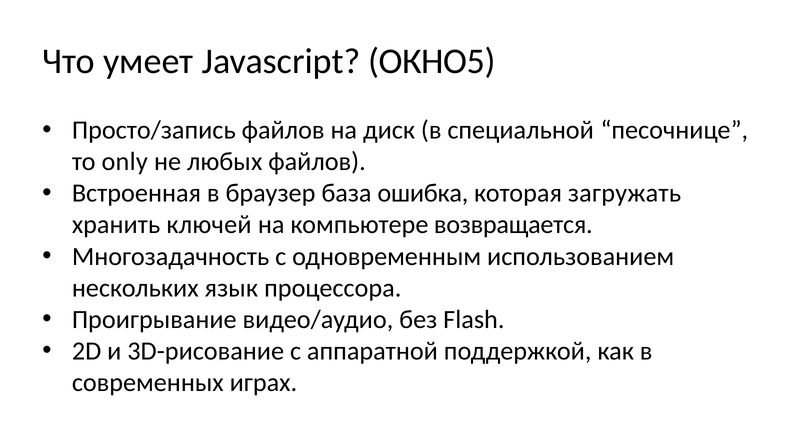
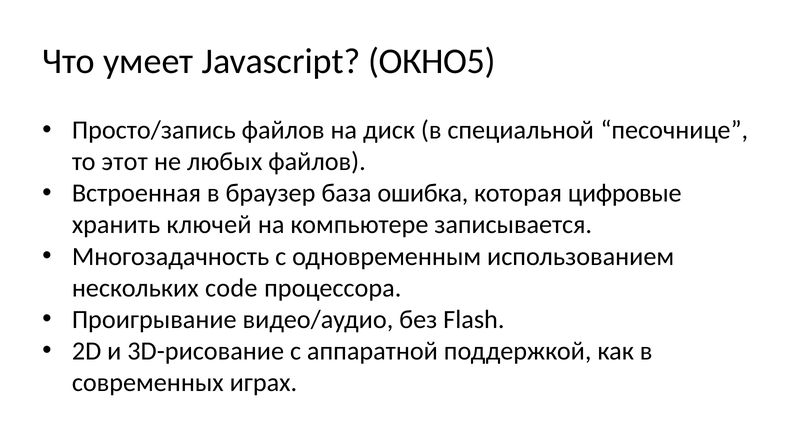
only: only -> этот (125, 162)
загружать: загружать -> цифровые (625, 193)
возвращается: возвращается -> записывается (513, 225)
язык: язык -> code (231, 288)
